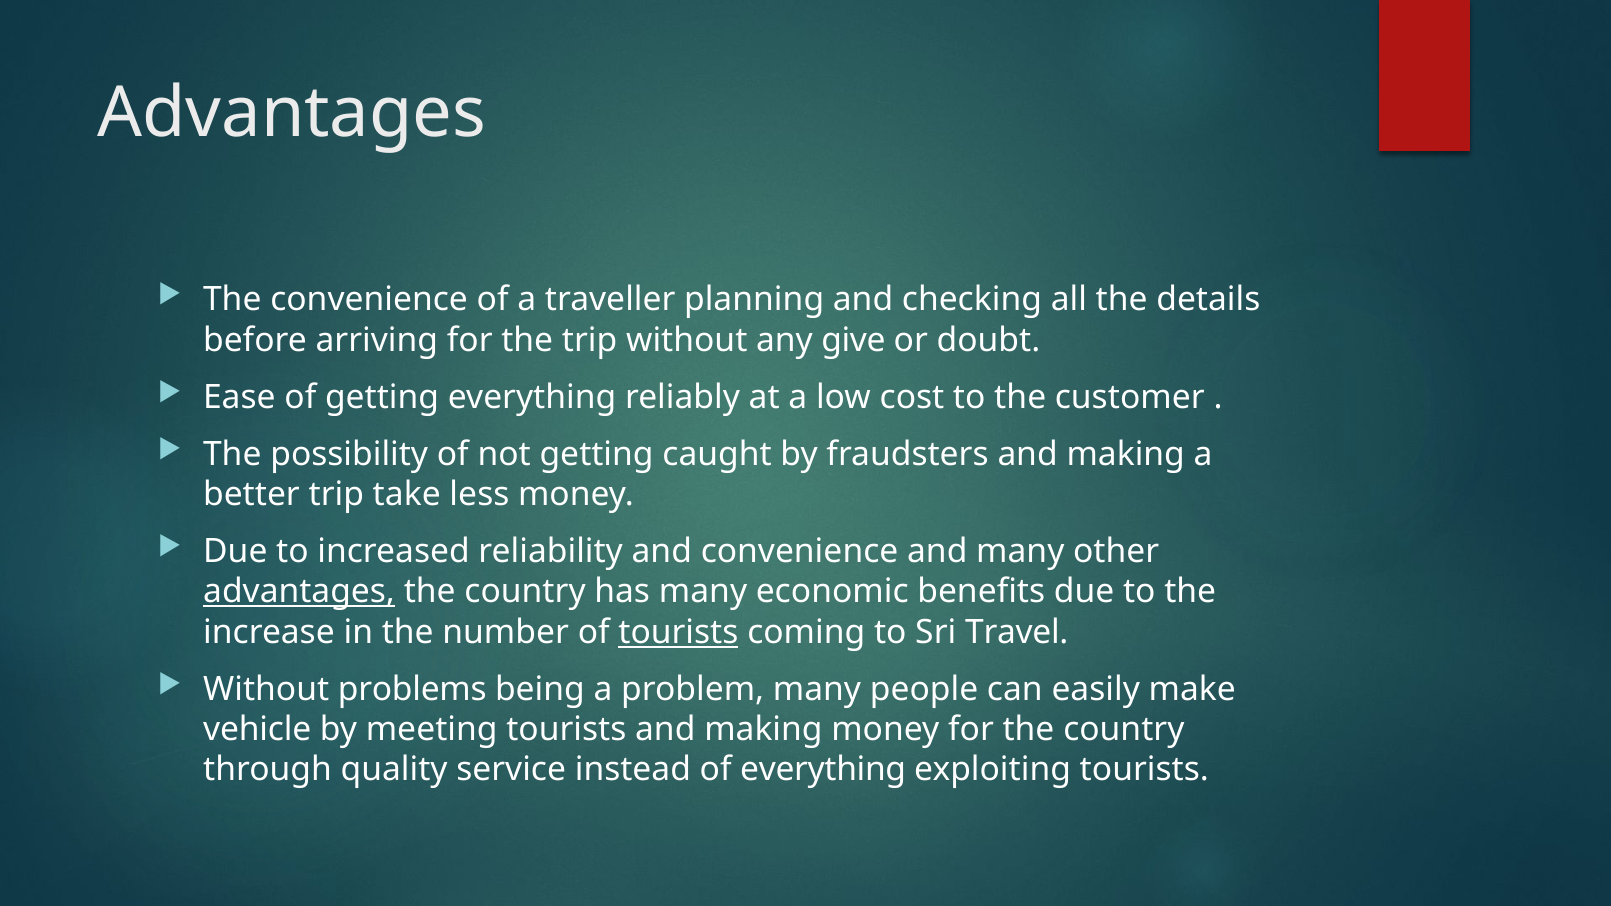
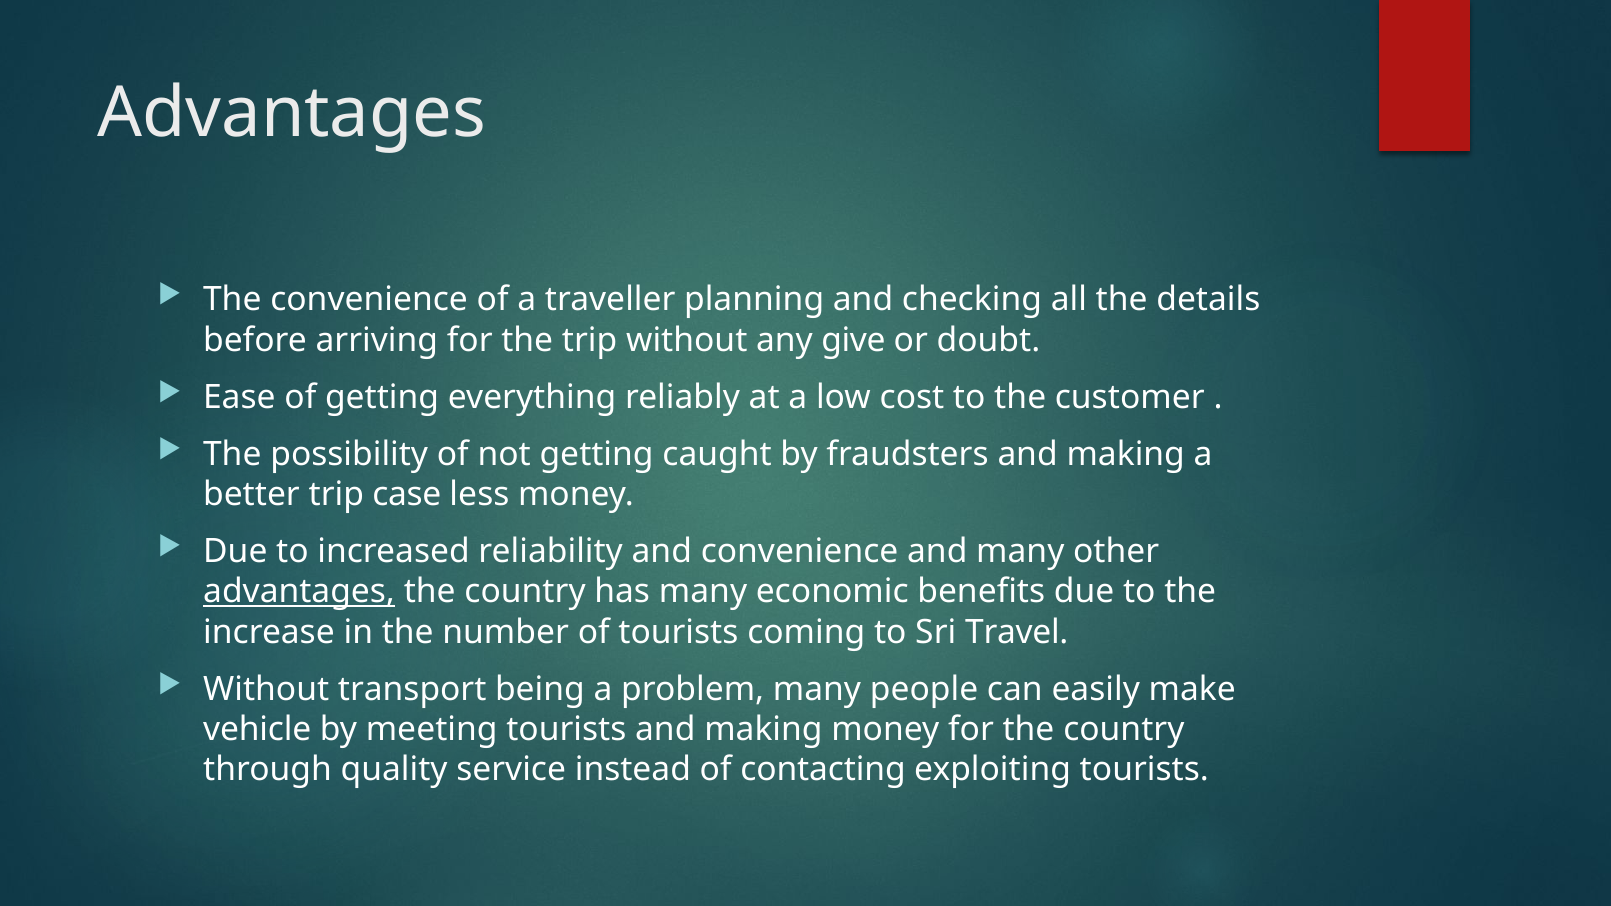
take: take -> case (407, 495)
tourists underline: present -> none (678, 632)
problems: problems -> transport (412, 689)
of everything: everything -> contacting (823, 770)
